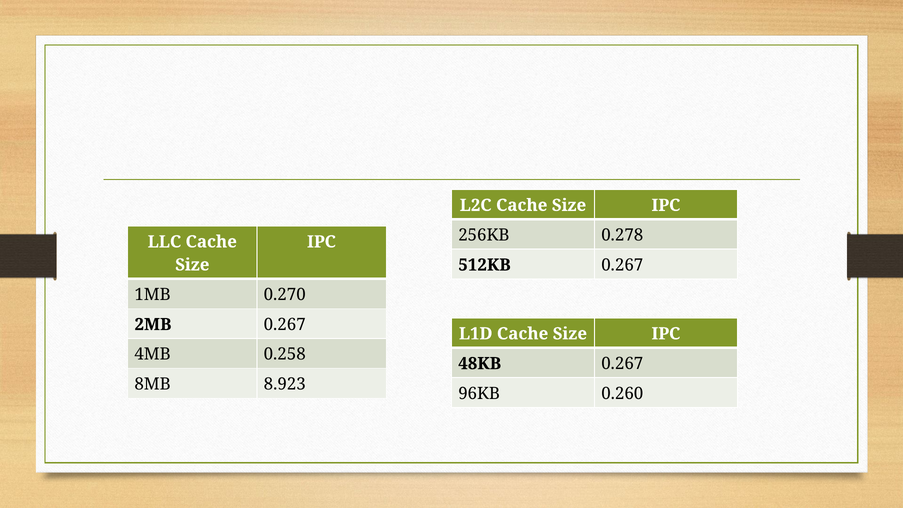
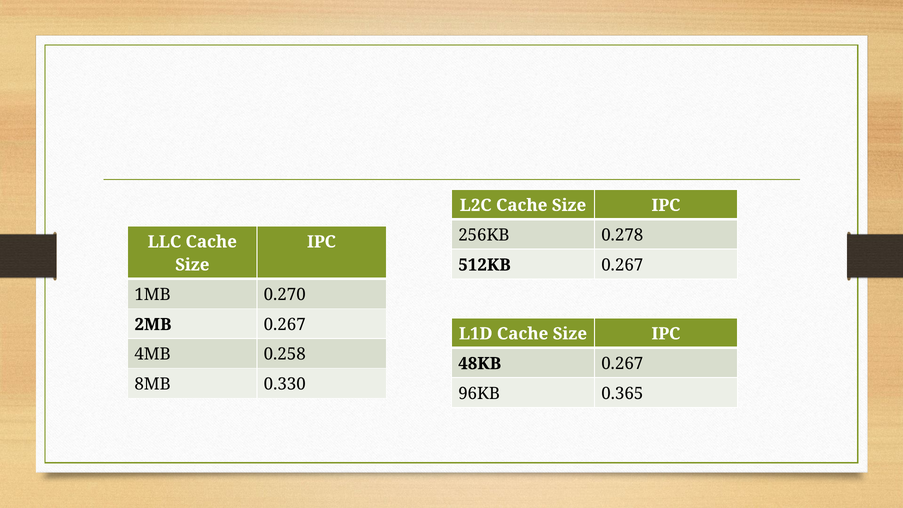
8.923: 8.923 -> 0.330 (285, 384)
0.260: 0.260 -> 0.365 (622, 393)
